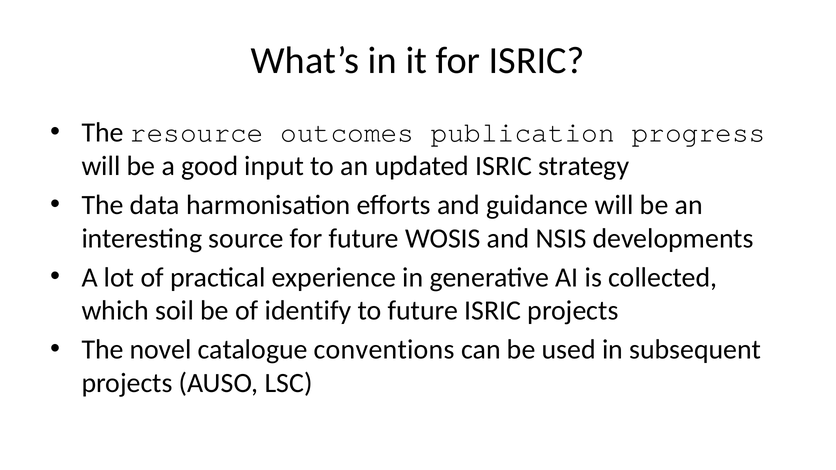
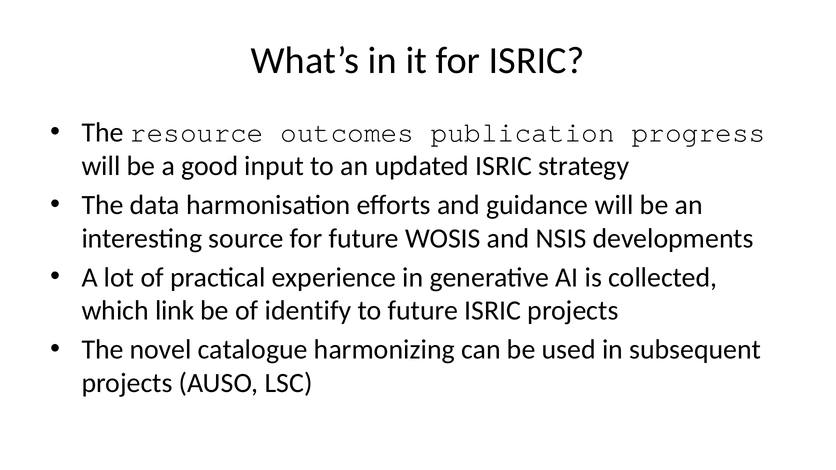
soil: soil -> link (175, 311)
conventions: conventions -> harmonizing (384, 350)
